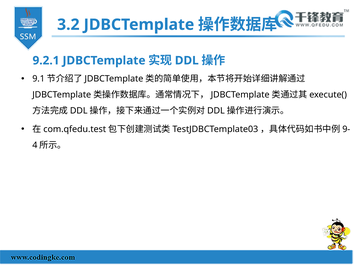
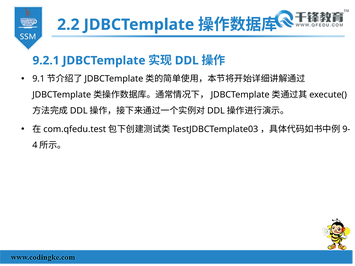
3.2: 3.2 -> 2.2 (68, 25)
